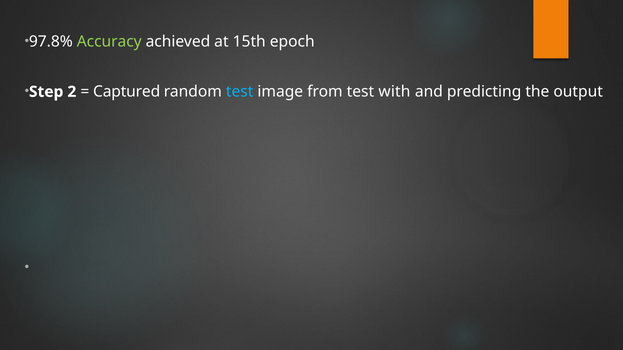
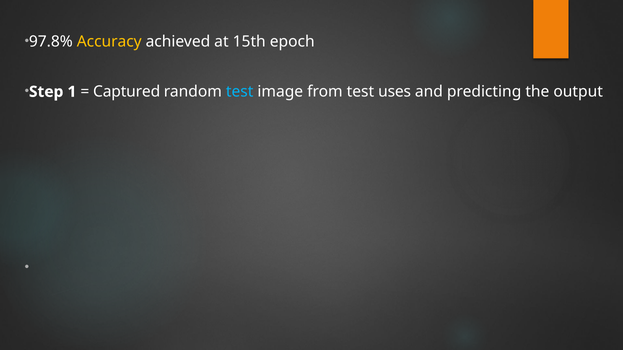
Accuracy colour: light green -> yellow (109, 41)
2: 2 -> 1 (72, 92)
with: with -> uses (395, 92)
